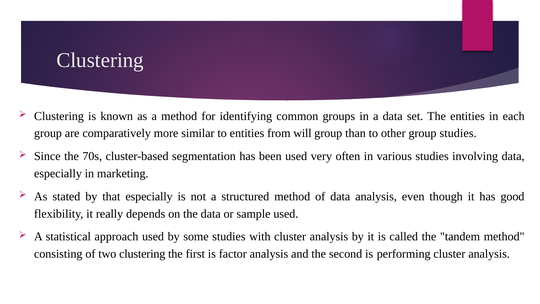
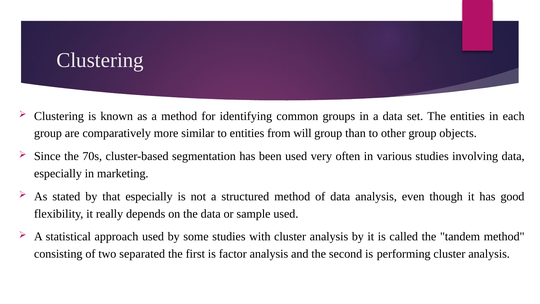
group studies: studies -> objects (458, 133)
two clustering: clustering -> separated (142, 254)
